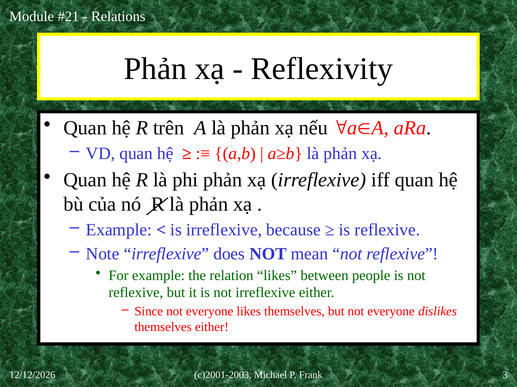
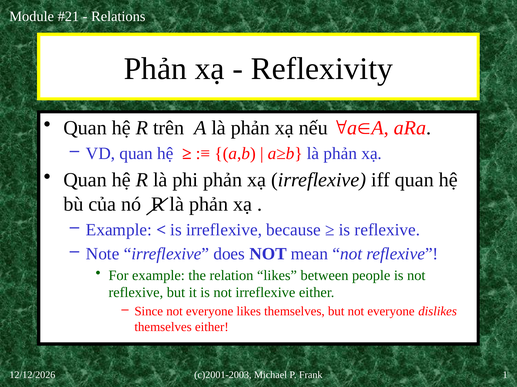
3: 3 -> 1 (505, 376)
